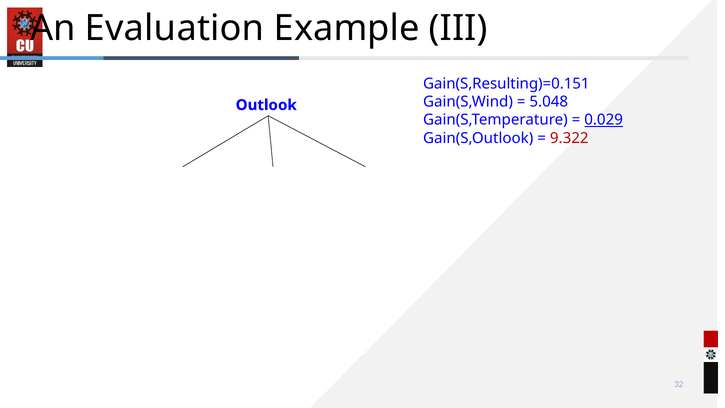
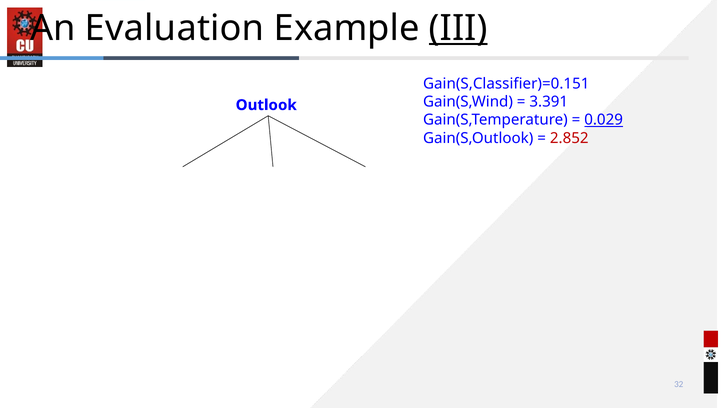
III underline: none -> present (458, 28)
Gain(S,Resulting)=0.151: Gain(S,Resulting)=0.151 -> Gain(S,Classifier)=0.151 (506, 84)
5.048: 5.048 -> 3.391 (549, 102)
9.322: 9.322 -> 2.852 (569, 138)
